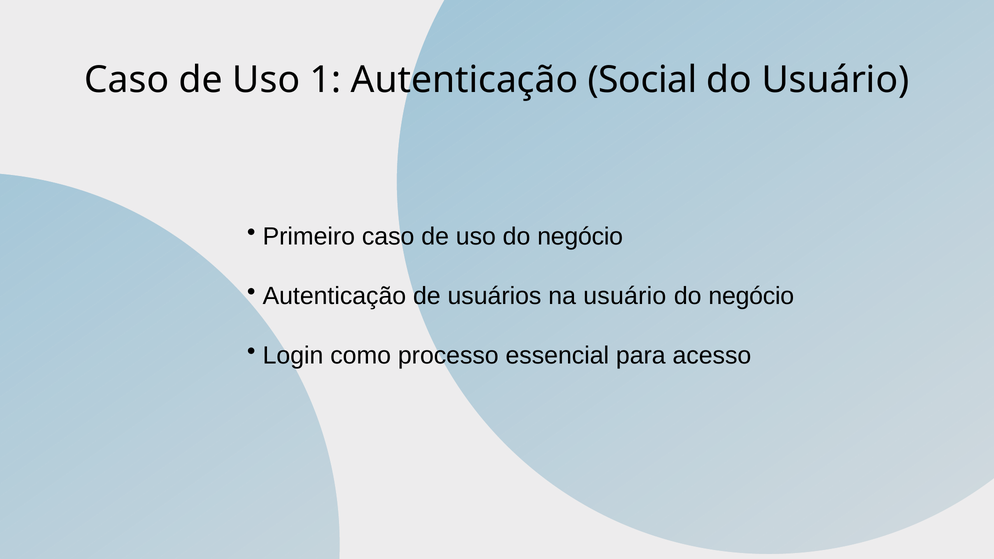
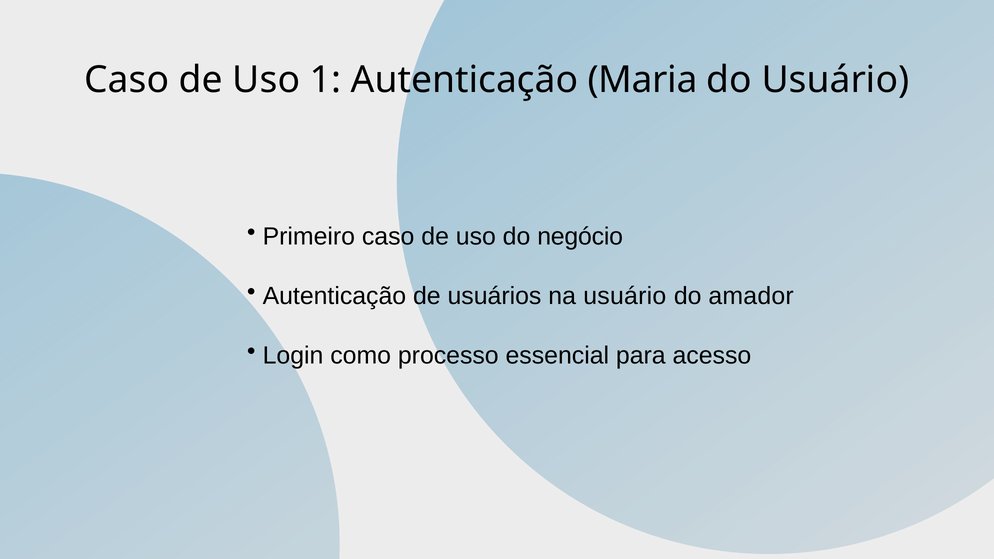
Social: Social -> Maria (643, 80)
negócio: negócio -> amador (751, 296)
